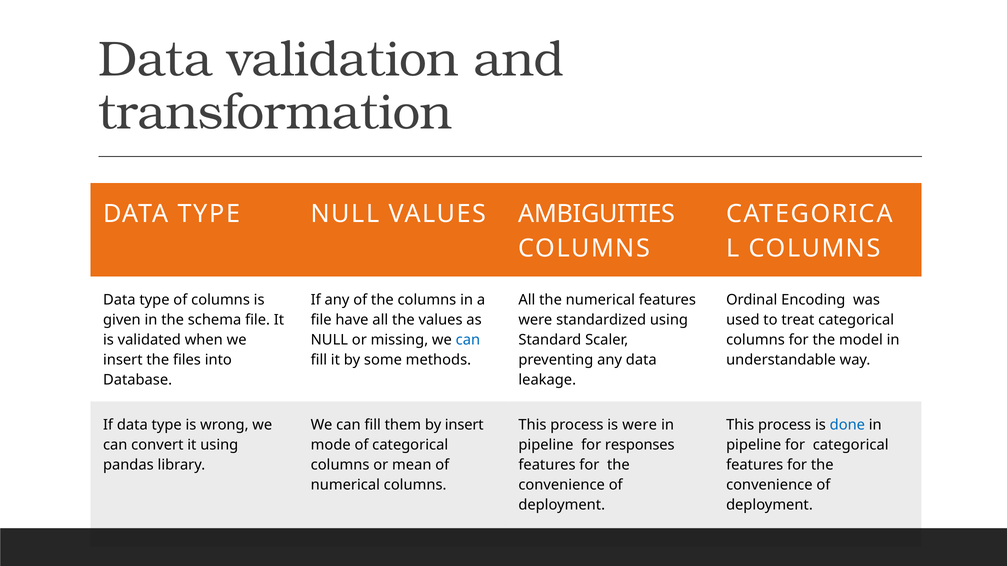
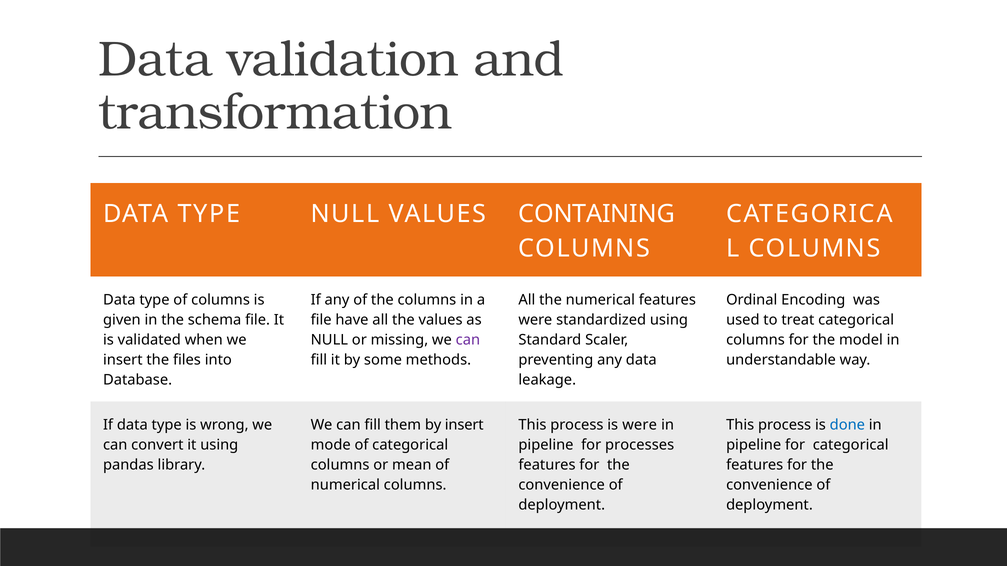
AMBIGUITIES: AMBIGUITIES -> CONTAINING (597, 214)
can colour: blue -> purple (468, 340)
responses: responses -> processes (640, 445)
